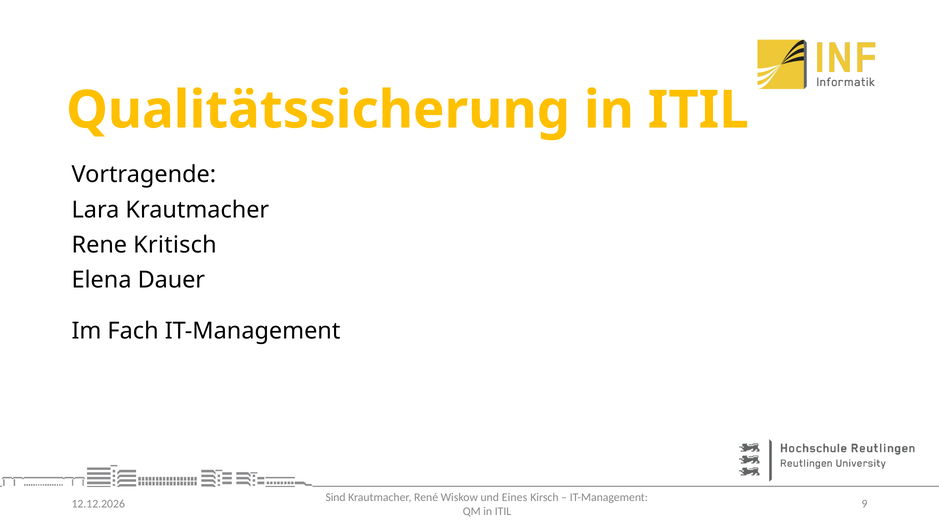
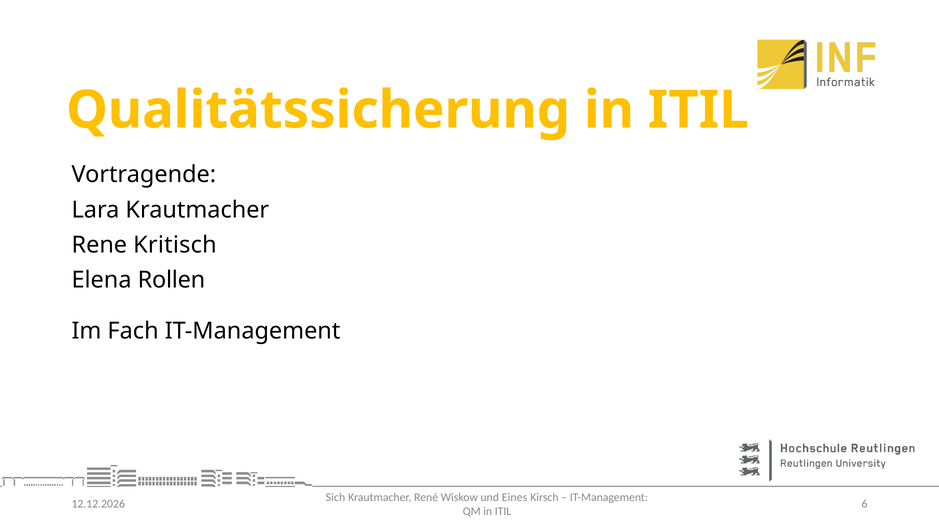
Dauer: Dauer -> Rollen (171, 280)
Sind: Sind -> Sich (335, 497)
9: 9 -> 6 (864, 504)
